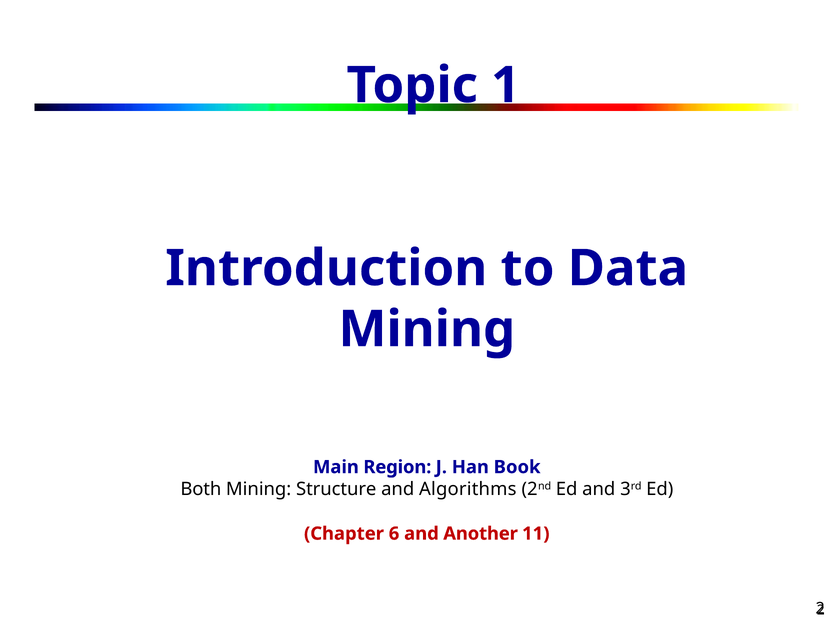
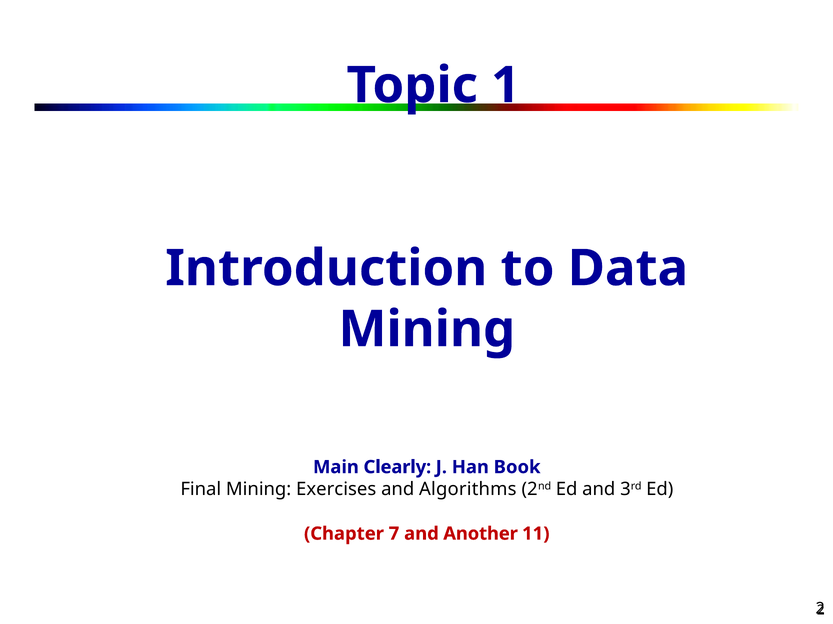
Region: Region -> Clearly (397, 468)
Both: Both -> Final (201, 490)
Structure: Structure -> Exercises (336, 490)
6: 6 -> 7 (394, 534)
